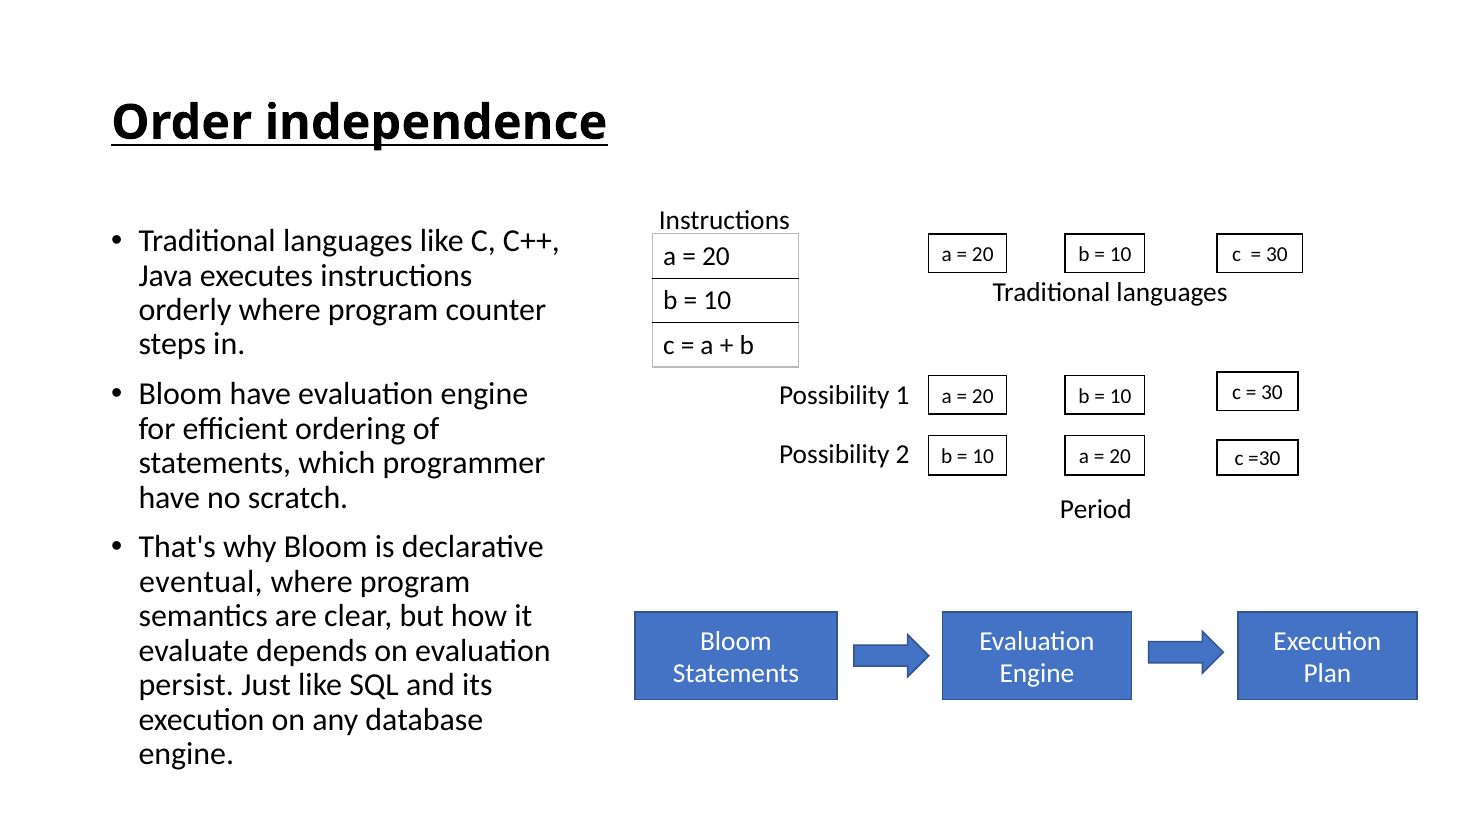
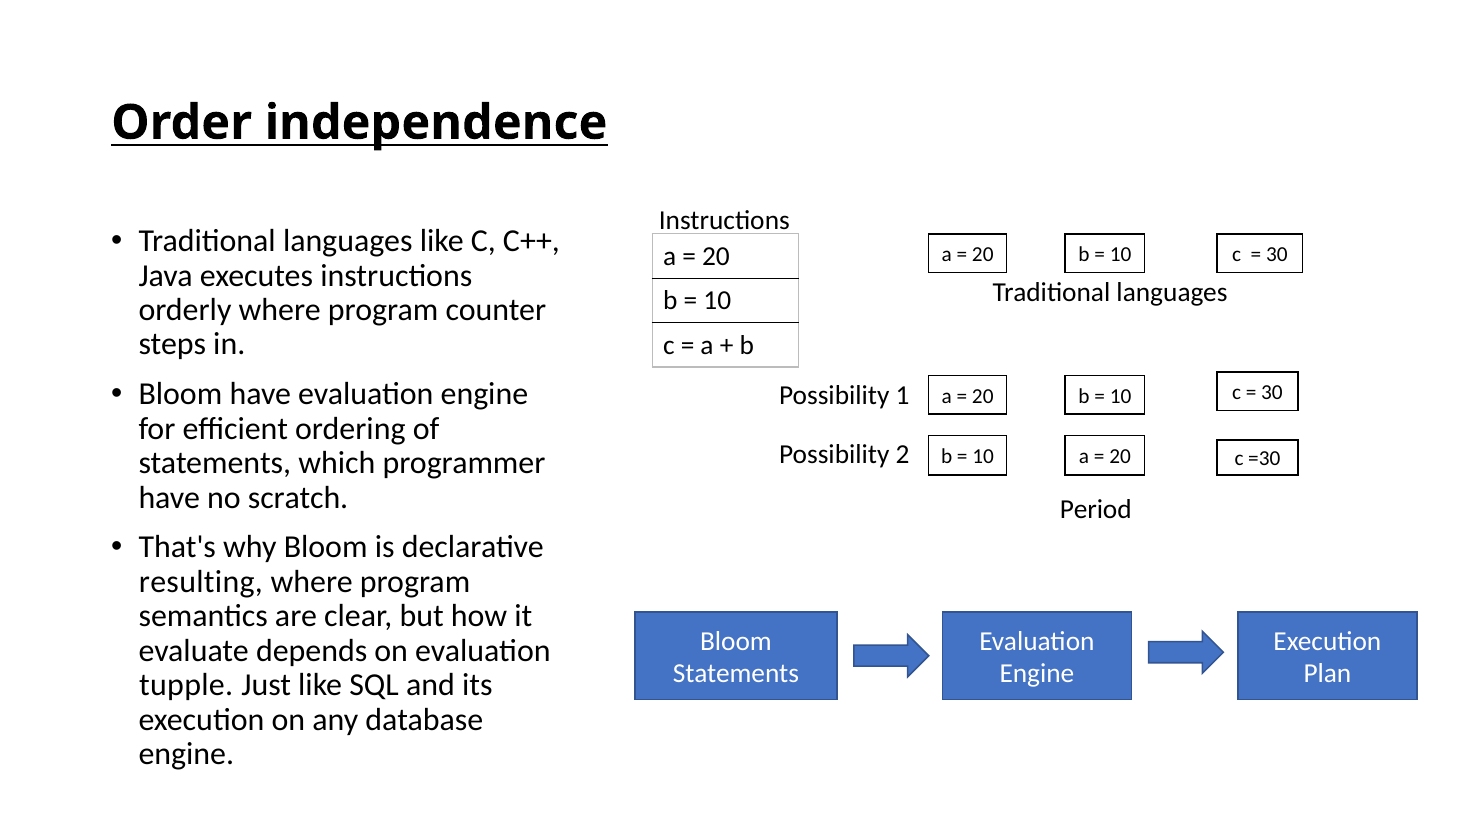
eventual: eventual -> resulting (201, 582)
persist: persist -> tupple (186, 685)
